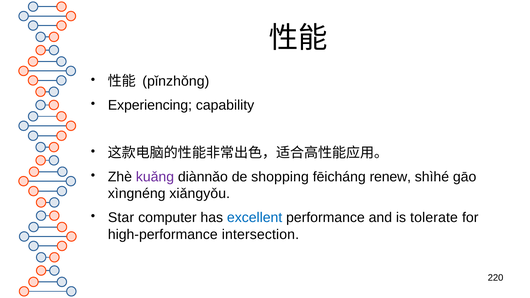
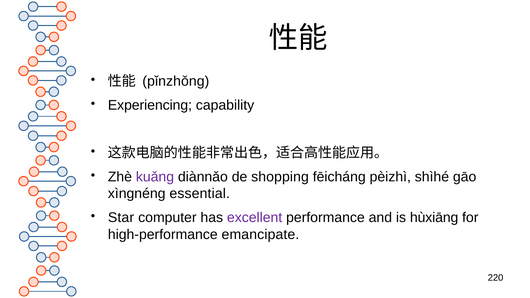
renew: renew -> pèizhì (390, 177)
xiǎngyǒu: xiǎngyǒu -> essential (200, 194)
excellent colour: blue -> purple (255, 218)
tolerate: tolerate -> hùxiāng (434, 218)
intersection: intersection -> emancipate (260, 234)
